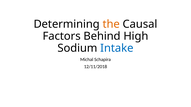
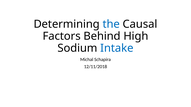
the colour: orange -> blue (111, 24)
